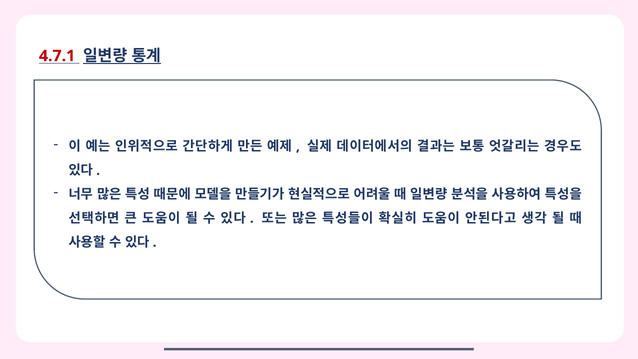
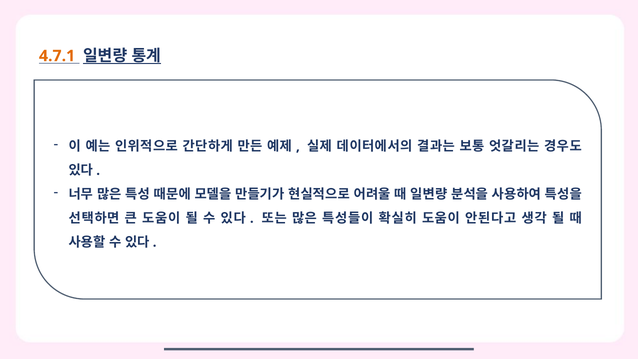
4.7.1 colour: red -> orange (57, 56)
